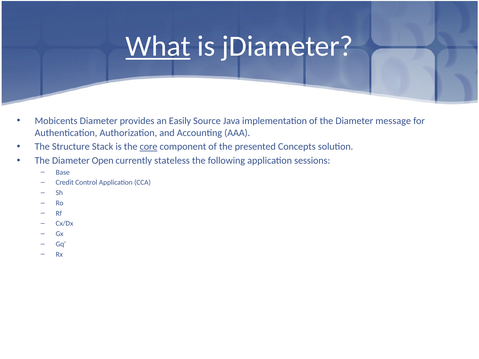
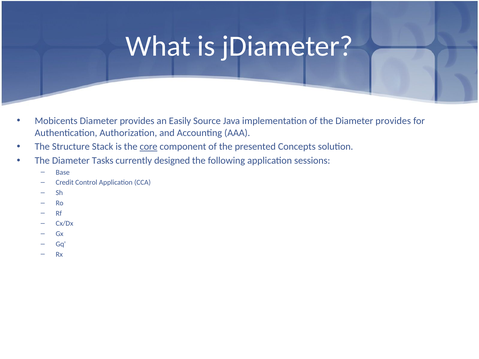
What underline: present -> none (158, 46)
the Diameter message: message -> provides (393, 121)
Open: Open -> Tasks (103, 161)
stateless: stateless -> designed (172, 161)
